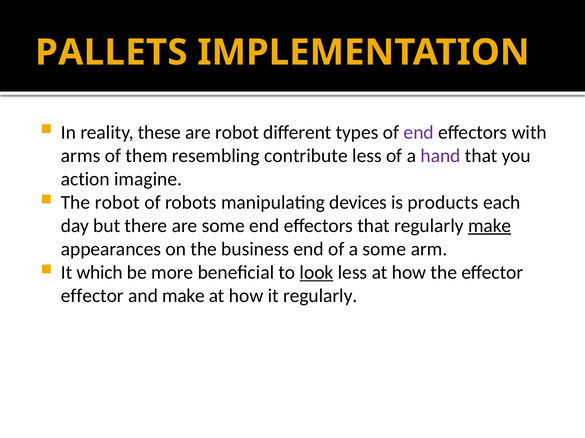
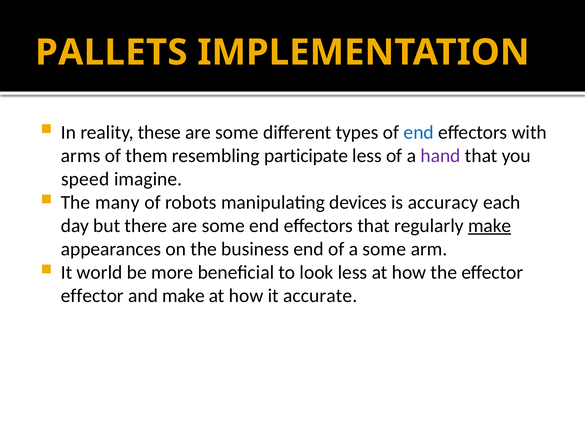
robot: robot -> some (237, 132)
end colour: purple -> blue (419, 132)
contribute: contribute -> participate (306, 156)
action: action -> speed (85, 179)
The robot: robot -> many (117, 203)
products: products -> accuracy (443, 203)
which: which -> world (100, 273)
look underline: present -> none (317, 273)
it regularly: regularly -> accurate (320, 296)
